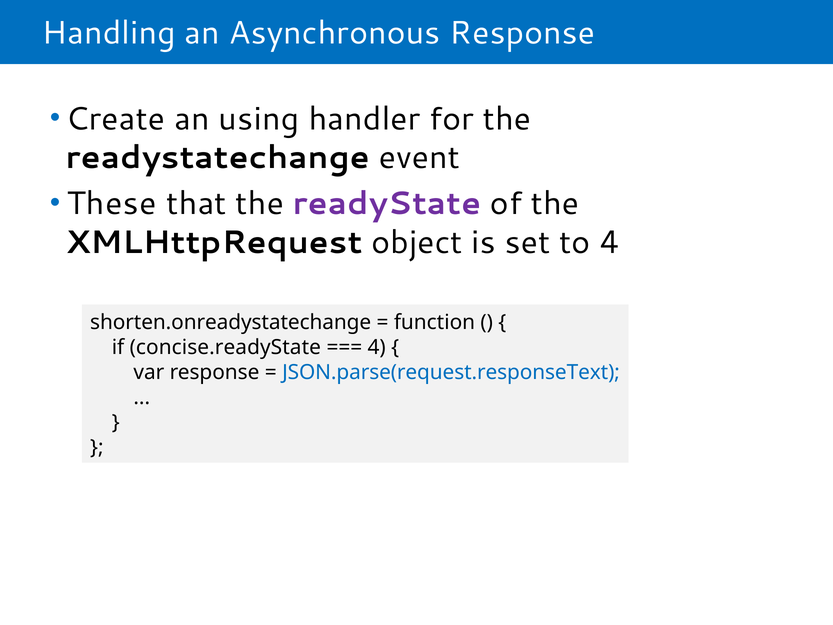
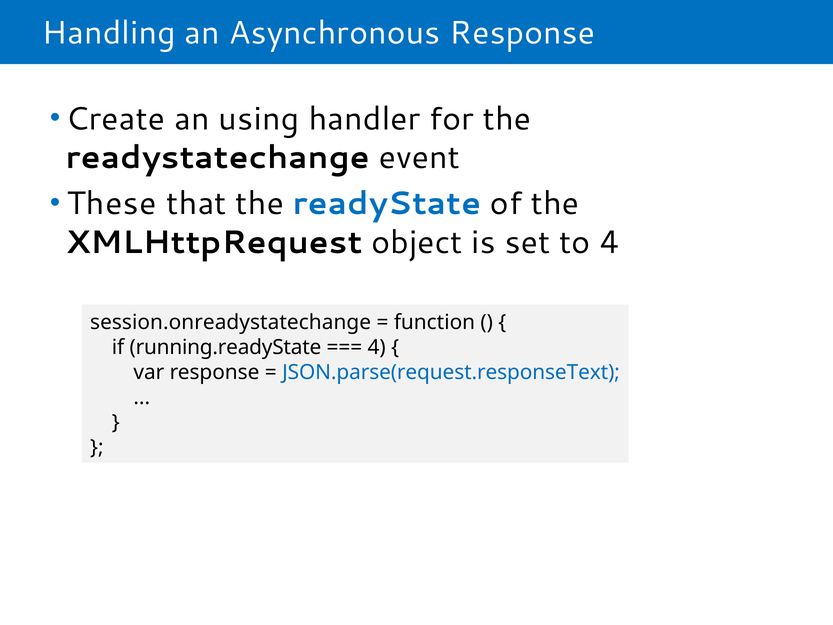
readyState colour: purple -> blue (387, 204)
shorten.onreadystatechange: shorten.onreadystatechange -> session.onreadystatechange (231, 322)
concise.readyState: concise.readyState -> running.readyState (225, 347)
